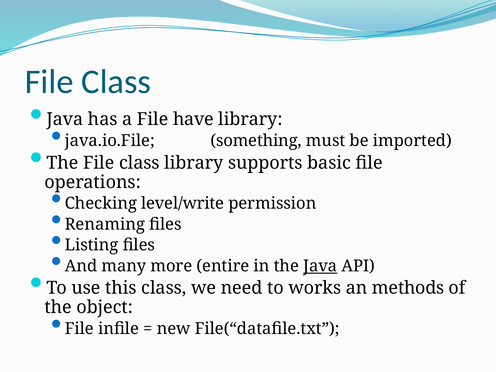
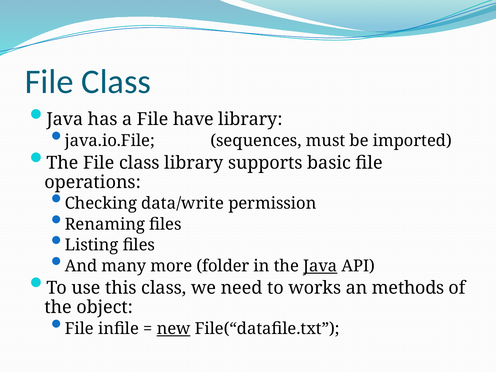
something: something -> sequences (256, 141)
level/write: level/write -> data/write (183, 203)
entire: entire -> folder (223, 266)
new underline: none -> present (174, 329)
